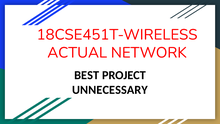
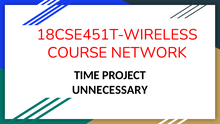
ACTUAL: ACTUAL -> COURSE (77, 53)
BEST: BEST -> TIME (87, 75)
